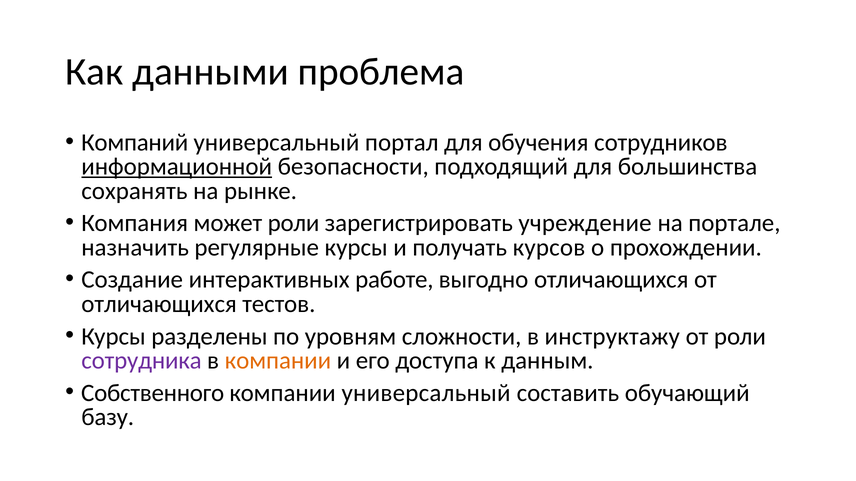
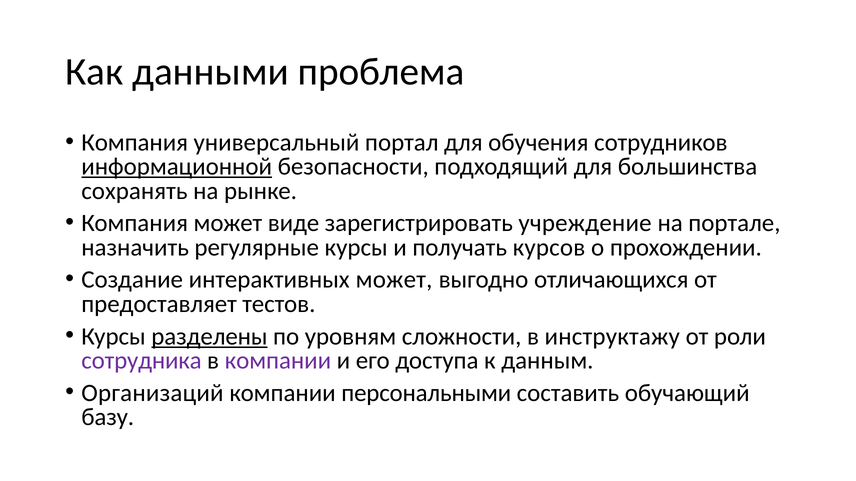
Компаний: Компаний -> Компания (135, 143)
может роли: роли -> виде (294, 223)
интерактивных работе: работе -> может (394, 280)
отличающихся: отличающихся -> предоставляет (159, 304)
разделены underline: none -> present (209, 337)
компании colour: orange -> purple (278, 361)
Собственного: Собственного -> Организаций (152, 393)
компании универсальный: универсальный -> персональными (426, 393)
